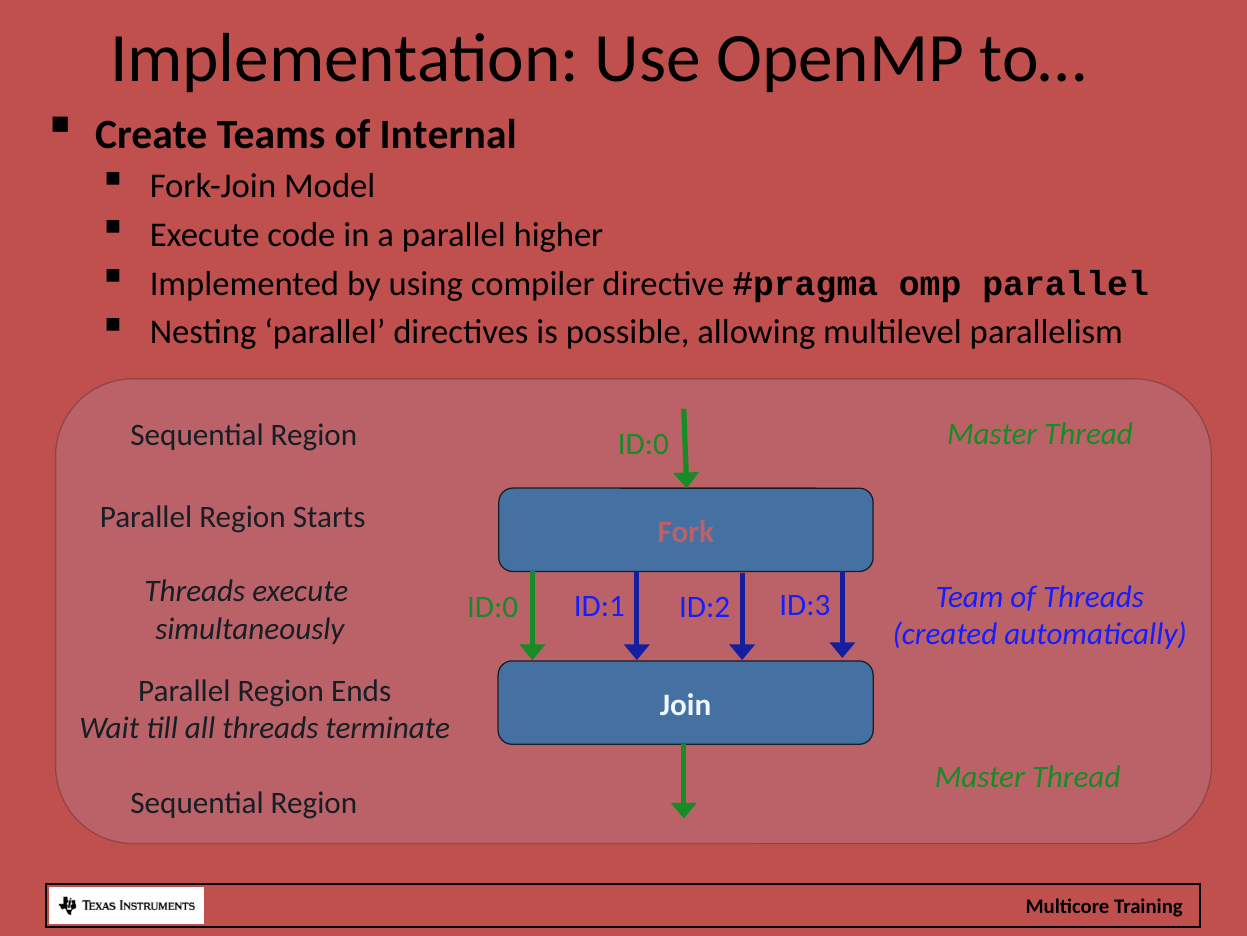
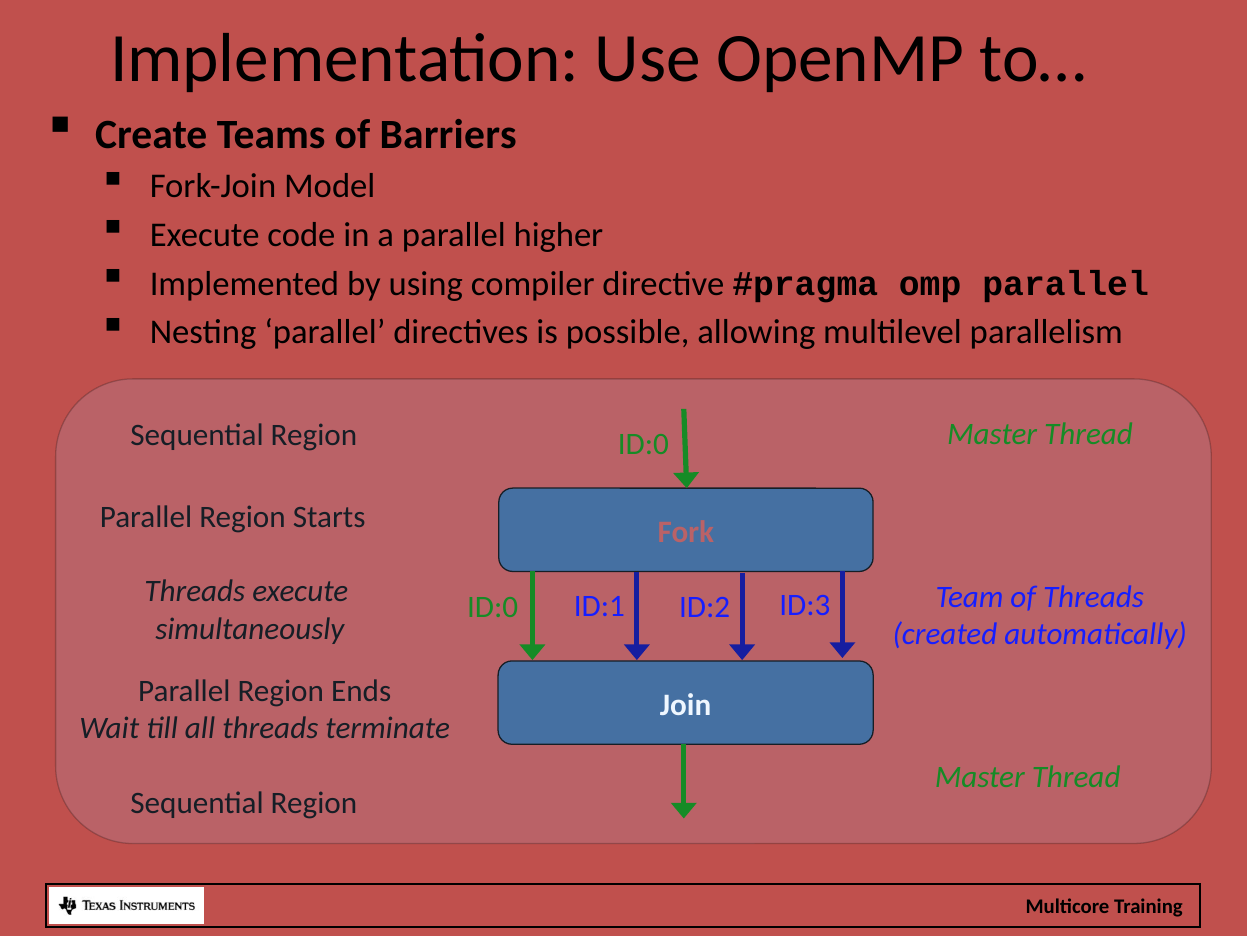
Internal: Internal -> Barriers (448, 134)
